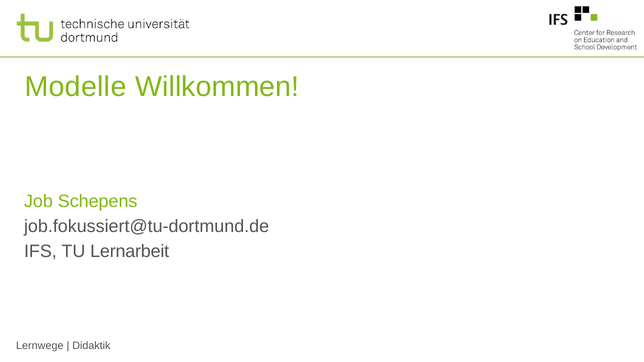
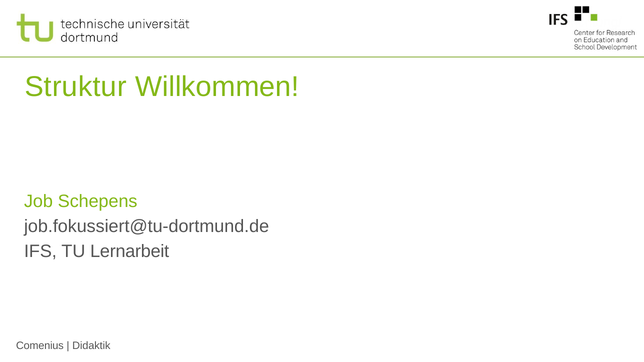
Modelle: Modelle -> Struktur (76, 87)
Lernwege: Lernwege -> Comenius (40, 346)
